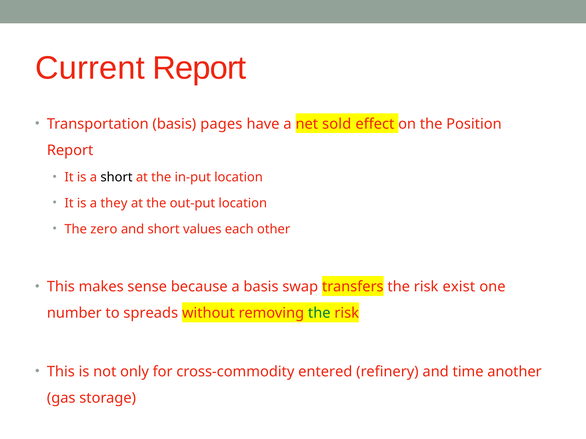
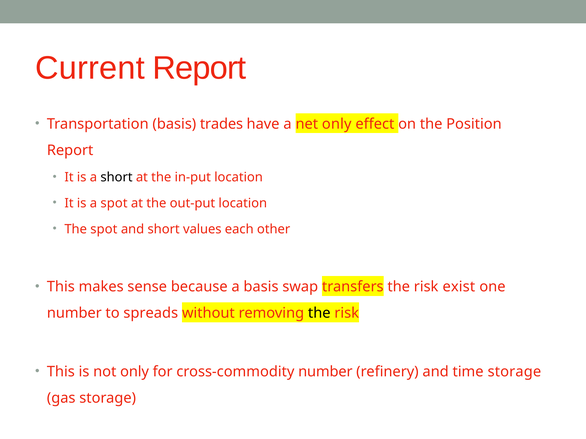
pages: pages -> trades (221, 124)
net sold: sold -> only (337, 124)
a they: they -> spot (114, 203)
The zero: zero -> spot (104, 229)
the colour: green -> black (319, 313)
cross-commodity entered: entered -> number (325, 372)
time another: another -> storage (514, 372)
